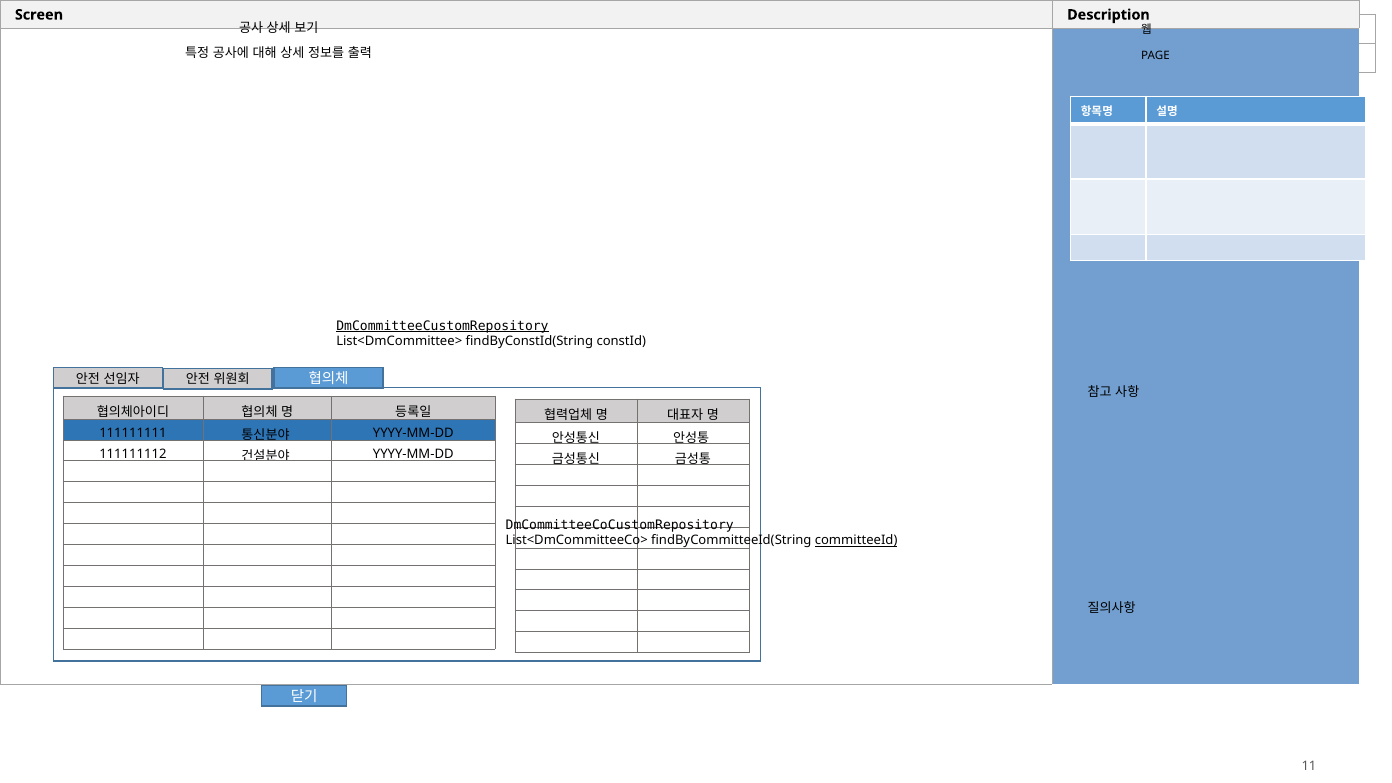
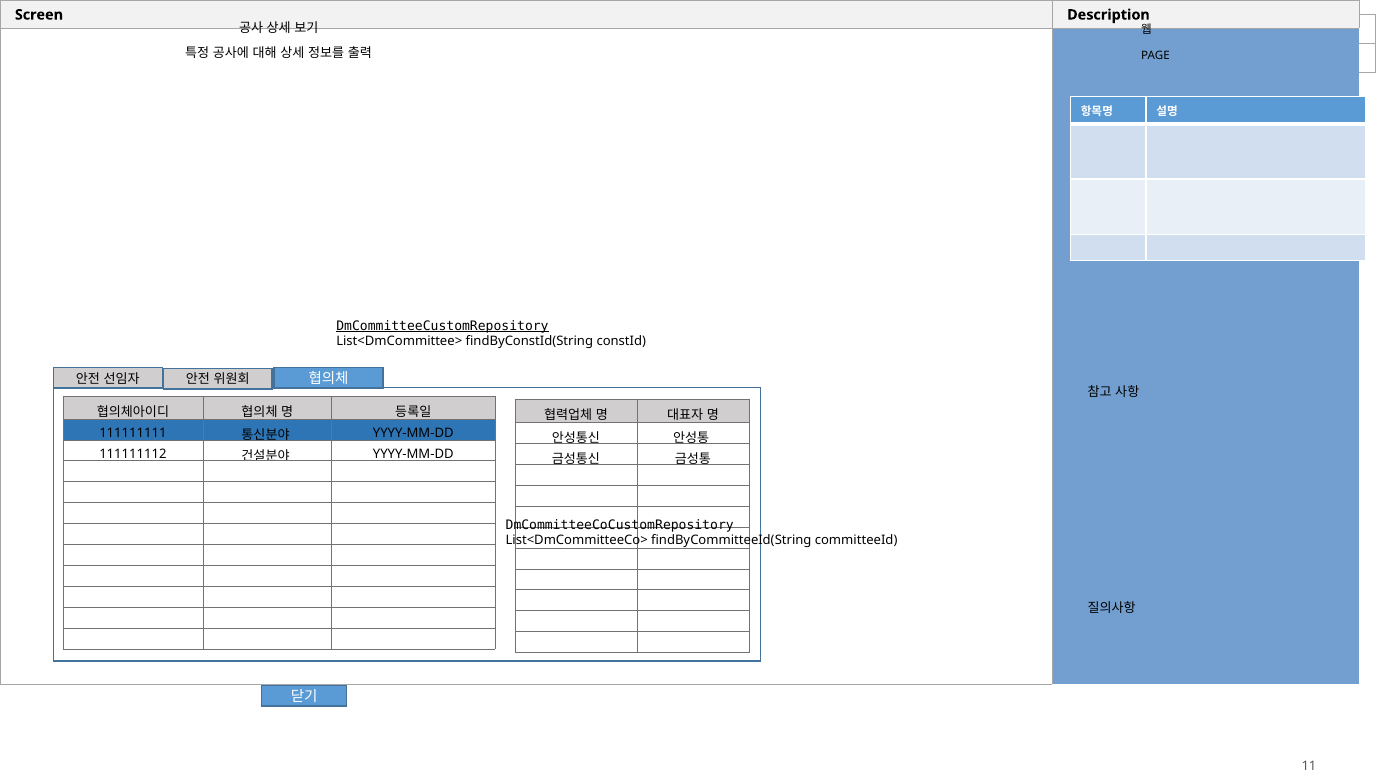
committeeId underline: present -> none (856, 540)
